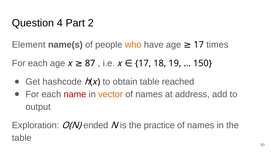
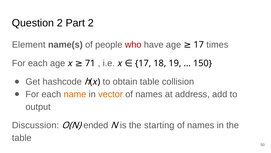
Question 4: 4 -> 2 (60, 23)
who colour: orange -> red (133, 45)
87: 87 -> 71 (90, 63)
reached: reached -> collision (178, 81)
name colour: red -> orange (75, 94)
Exploration: Exploration -> Discussion (35, 125)
practice: practice -> starting (159, 125)
